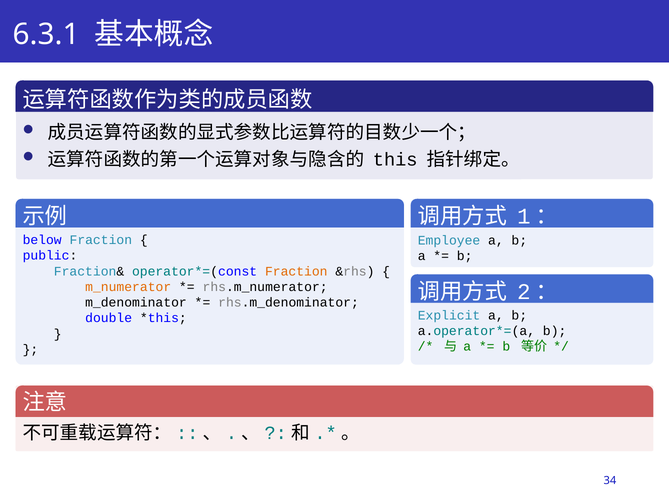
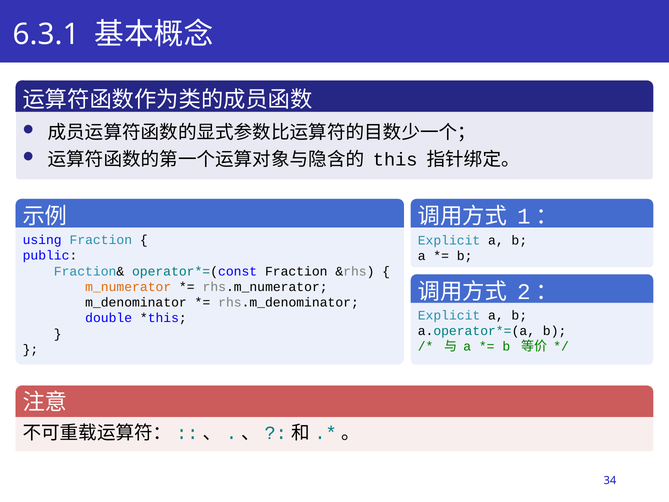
below: below -> using (42, 240)
Employee: Employee -> Explicit (449, 240)
Fraction colour: orange -> black (296, 271)
